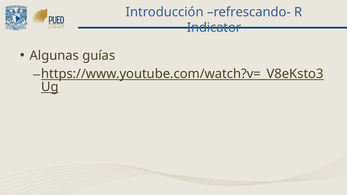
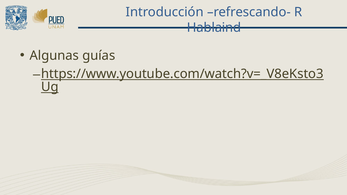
Indicator: Indicator -> Hablaind (214, 28)
